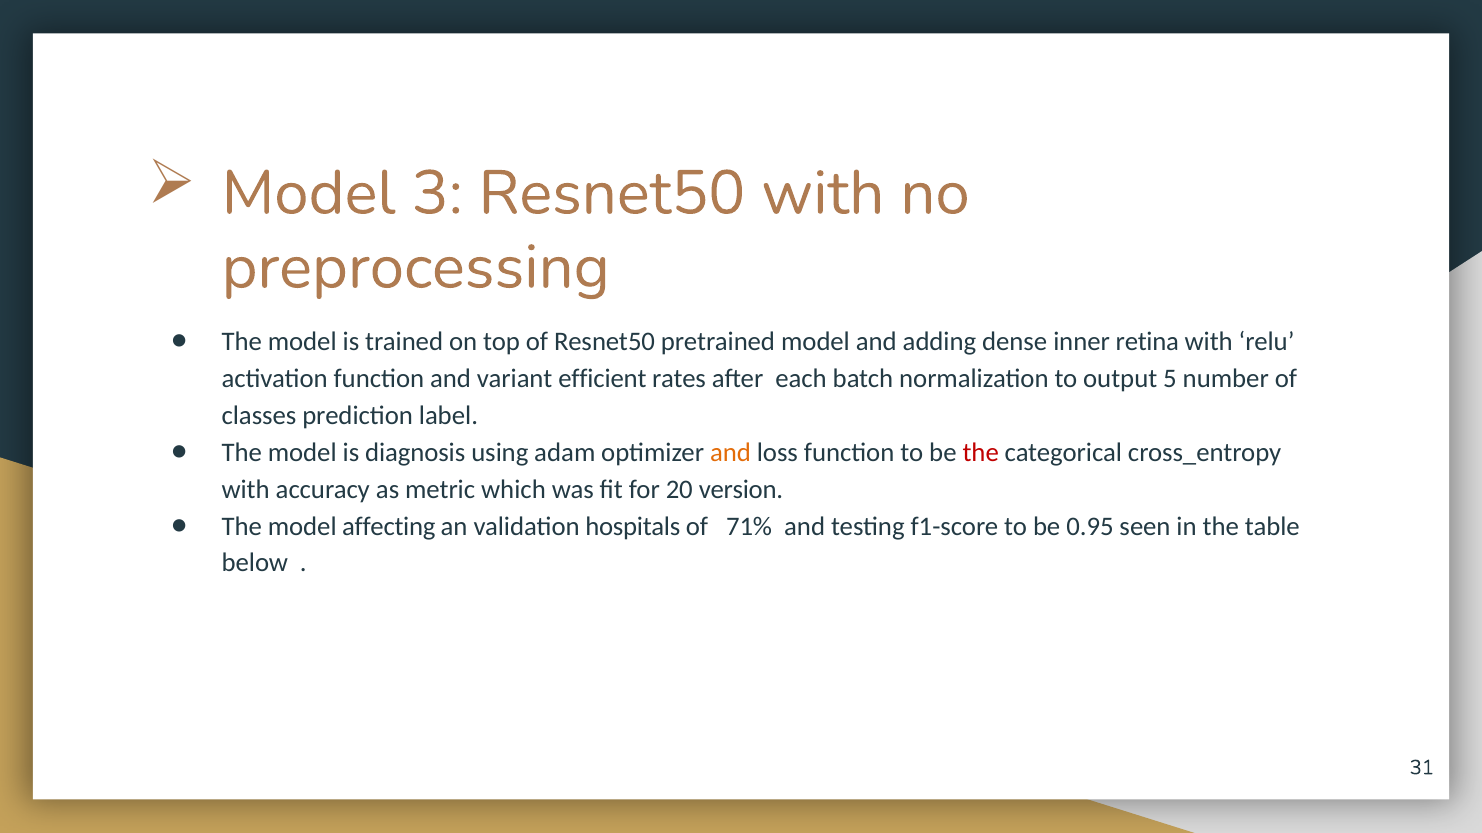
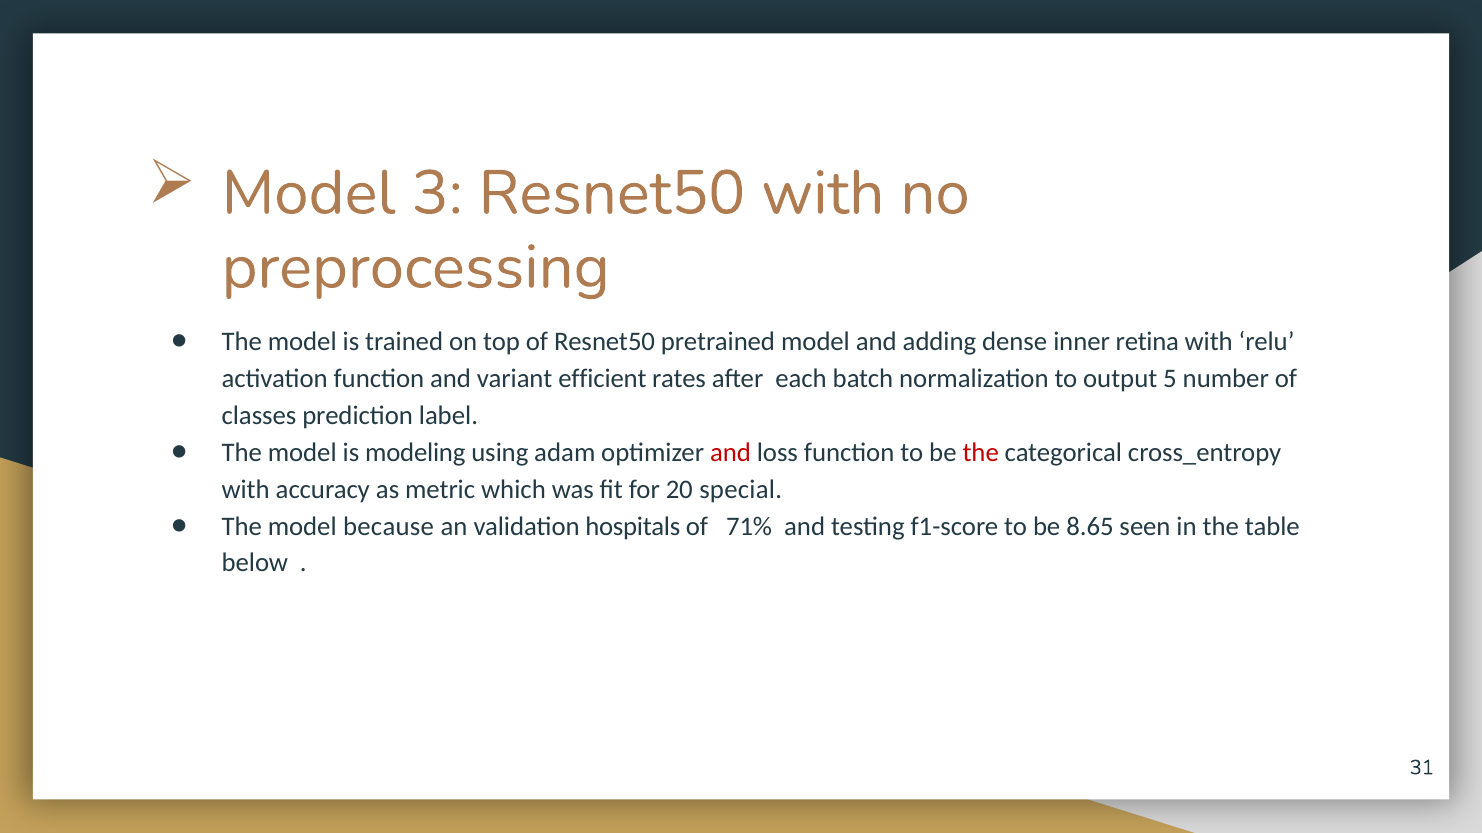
diagnosis: diagnosis -> modeling (415, 453)
and colour: orange -> red (731, 453)
version: version -> special (741, 490)
affecting: affecting -> because (389, 527)
0.95: 0.95 -> 8.65 (1090, 527)
